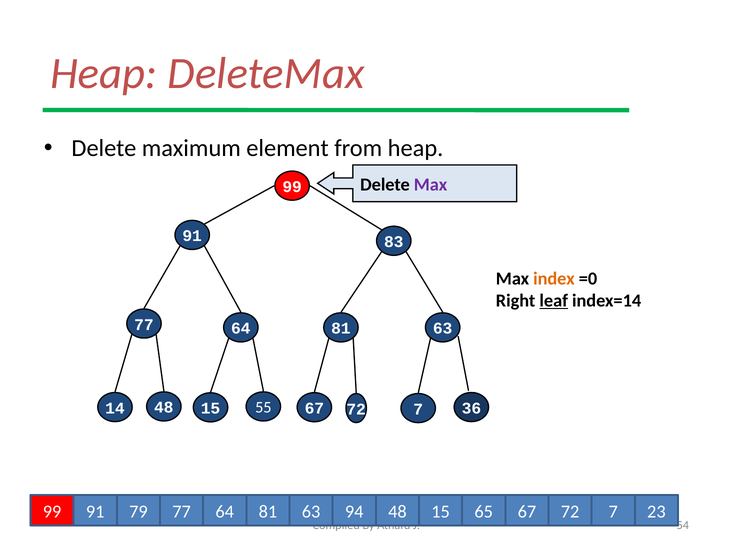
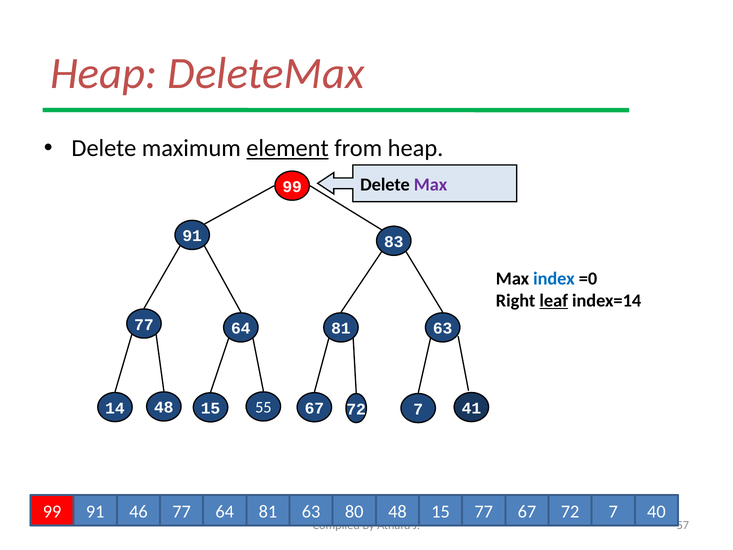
element underline: none -> present (288, 148)
index colour: orange -> blue (554, 279)
36: 36 -> 41 (471, 408)
79: 79 -> 46 (138, 511)
94: 94 -> 80 (354, 511)
15 65: 65 -> 77 (484, 511)
23: 23 -> 40 (656, 511)
54: 54 -> 57 (683, 525)
